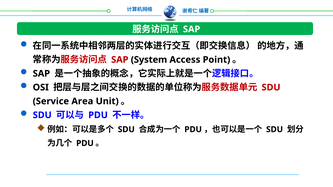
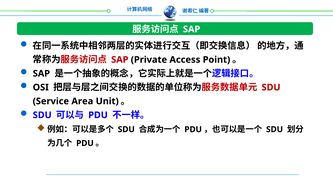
System: System -> Private (149, 60)
